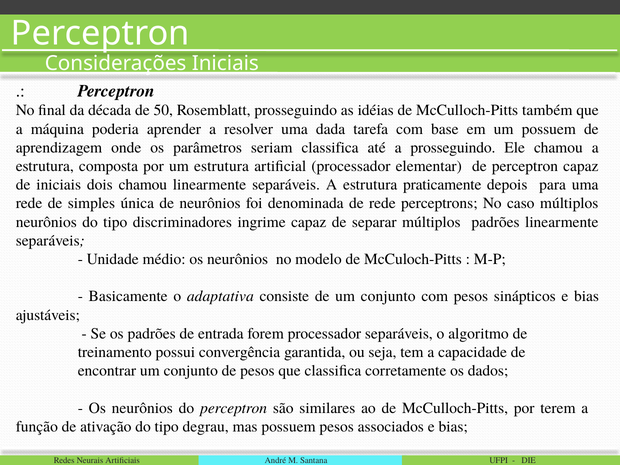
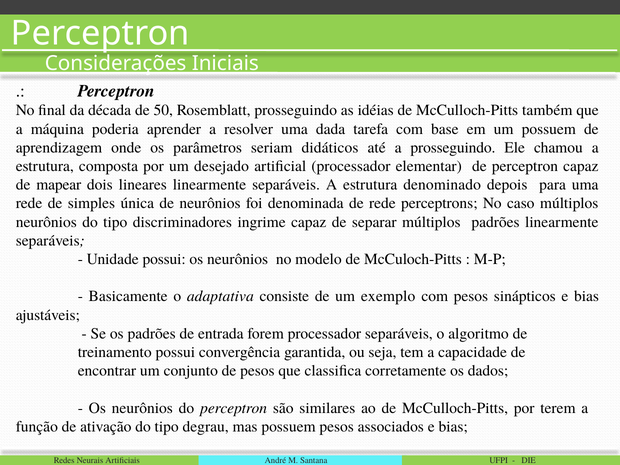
seriam classifica: classifica -> didáticos (330, 148)
um estrutura: estrutura -> desejado (222, 166)
de iniciais: iniciais -> mapear (59, 185)
dois chamou: chamou -> lineares (143, 185)
praticamente: praticamente -> denominado (442, 185)
Unidade médio: médio -> possui (164, 259)
de um conjunto: conjunto -> exemplo (388, 296)
